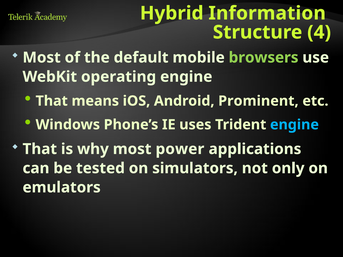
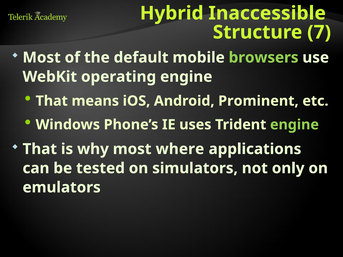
Information: Information -> Inaccessible (267, 13)
4: 4 -> 7 (319, 32)
engine colour: light blue -> light green (294, 125)
power: power -> where (180, 149)
